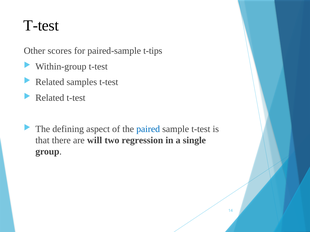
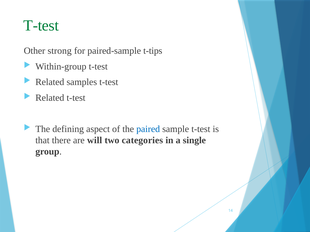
T-test colour: black -> green (41, 26)
scores: scores -> strong (60, 51)
regression: regression -> categories (142, 141)
